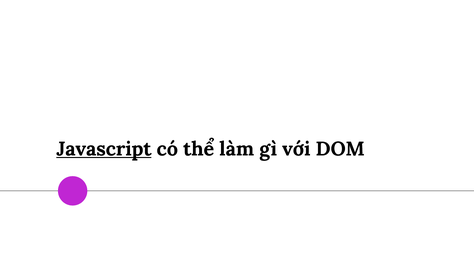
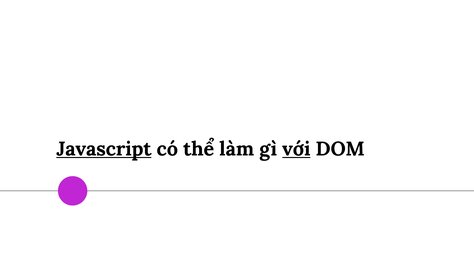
với underline: none -> present (296, 149)
